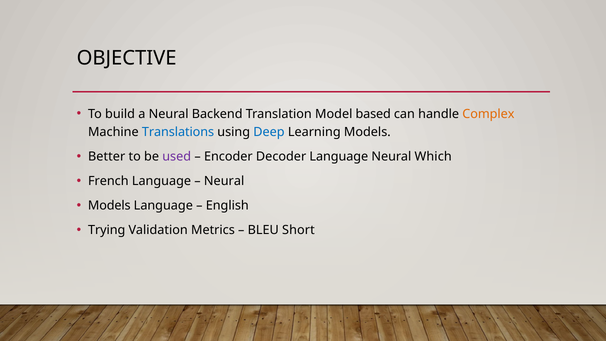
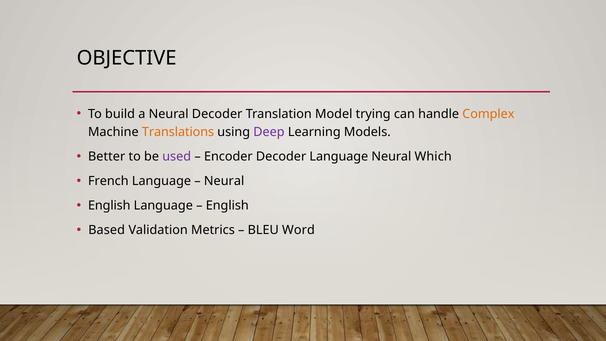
Neural Backend: Backend -> Decoder (217, 114)
based: based -> trying (373, 114)
Translations colour: blue -> orange (178, 132)
Deep colour: blue -> purple (269, 132)
Models: Models -> English (109, 206)
Trying: Trying -> Based (107, 230)
Short: Short -> Word (298, 230)
